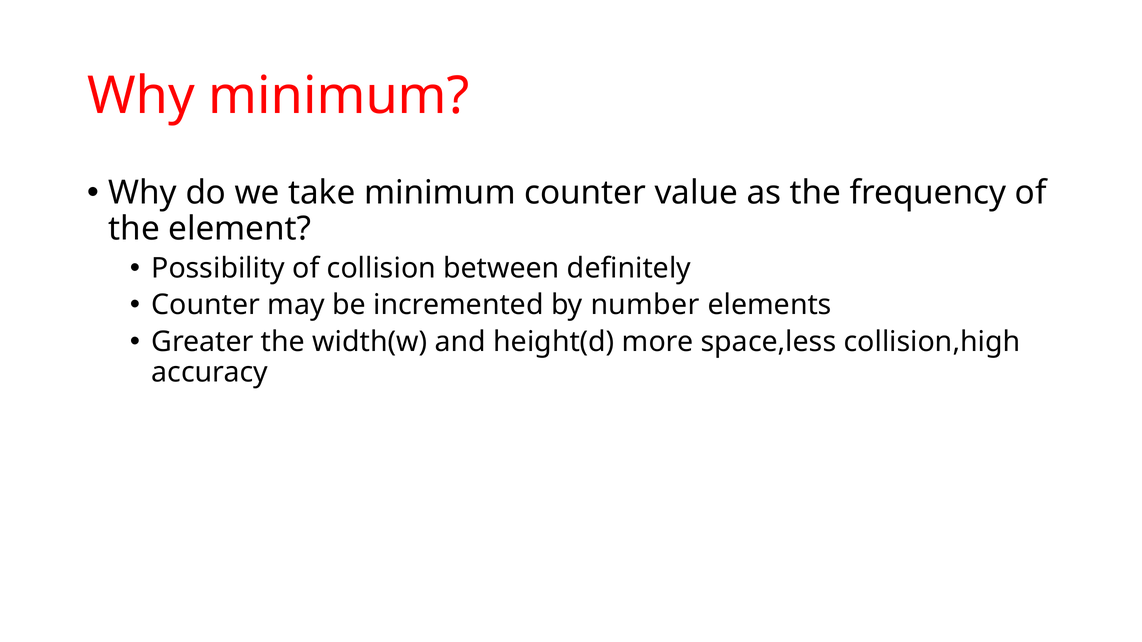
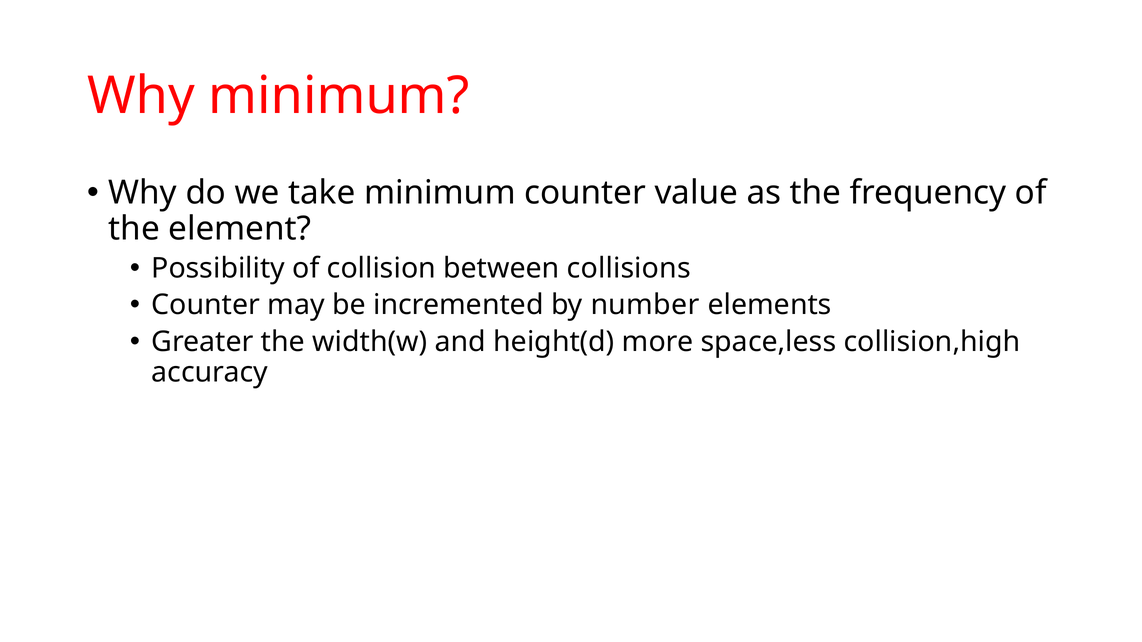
definitely: definitely -> collisions (629, 268)
